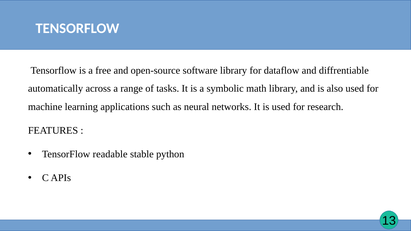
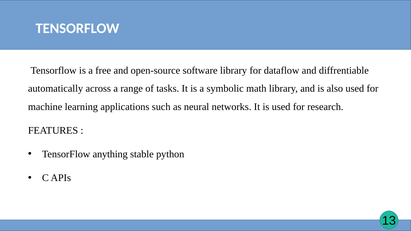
readable: readable -> anything (110, 154)
